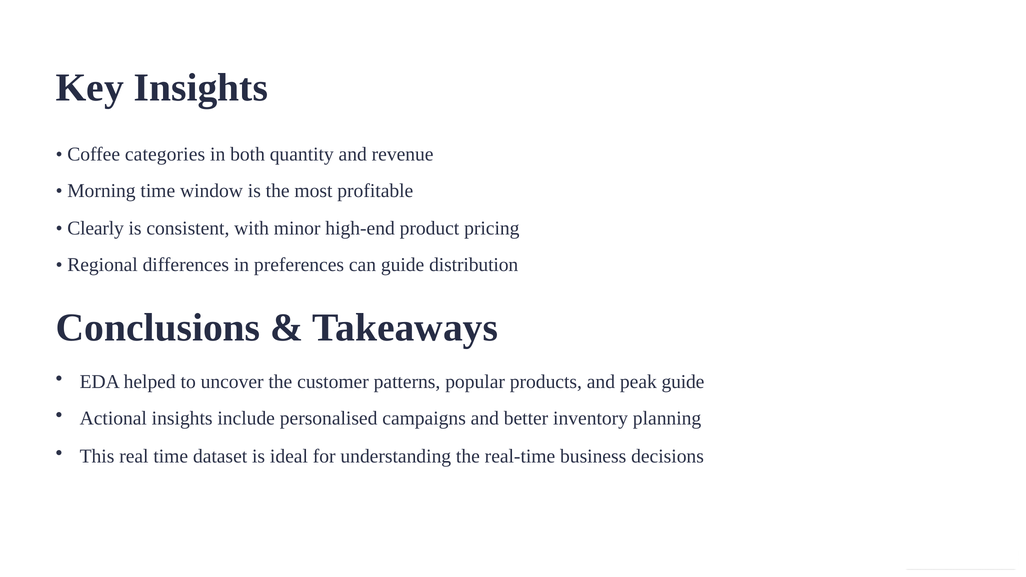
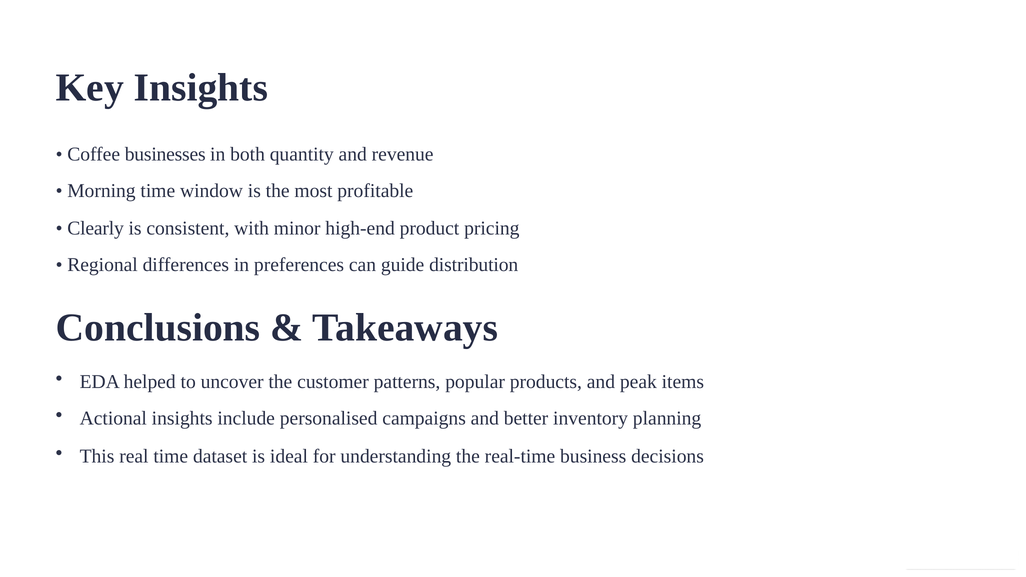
categories: categories -> businesses (165, 154)
peak guide: guide -> items (683, 382)
